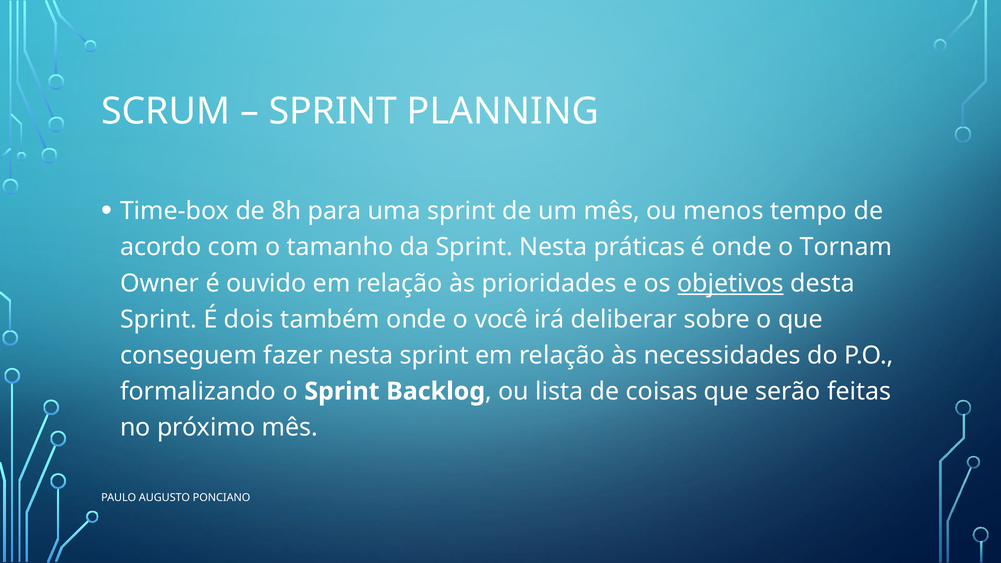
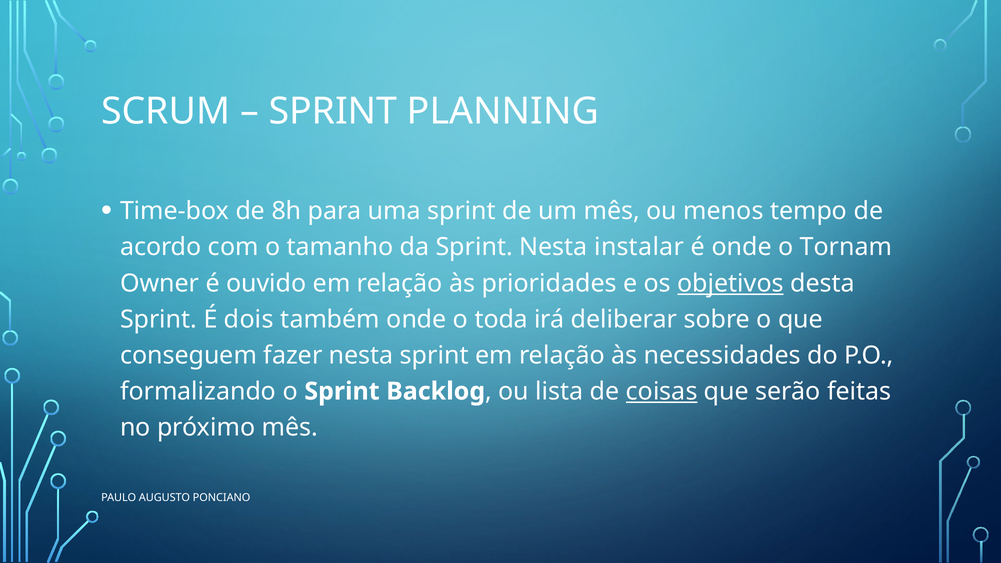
práticas: práticas -> instalar (639, 247)
você: você -> toda (501, 319)
coisas underline: none -> present (662, 391)
